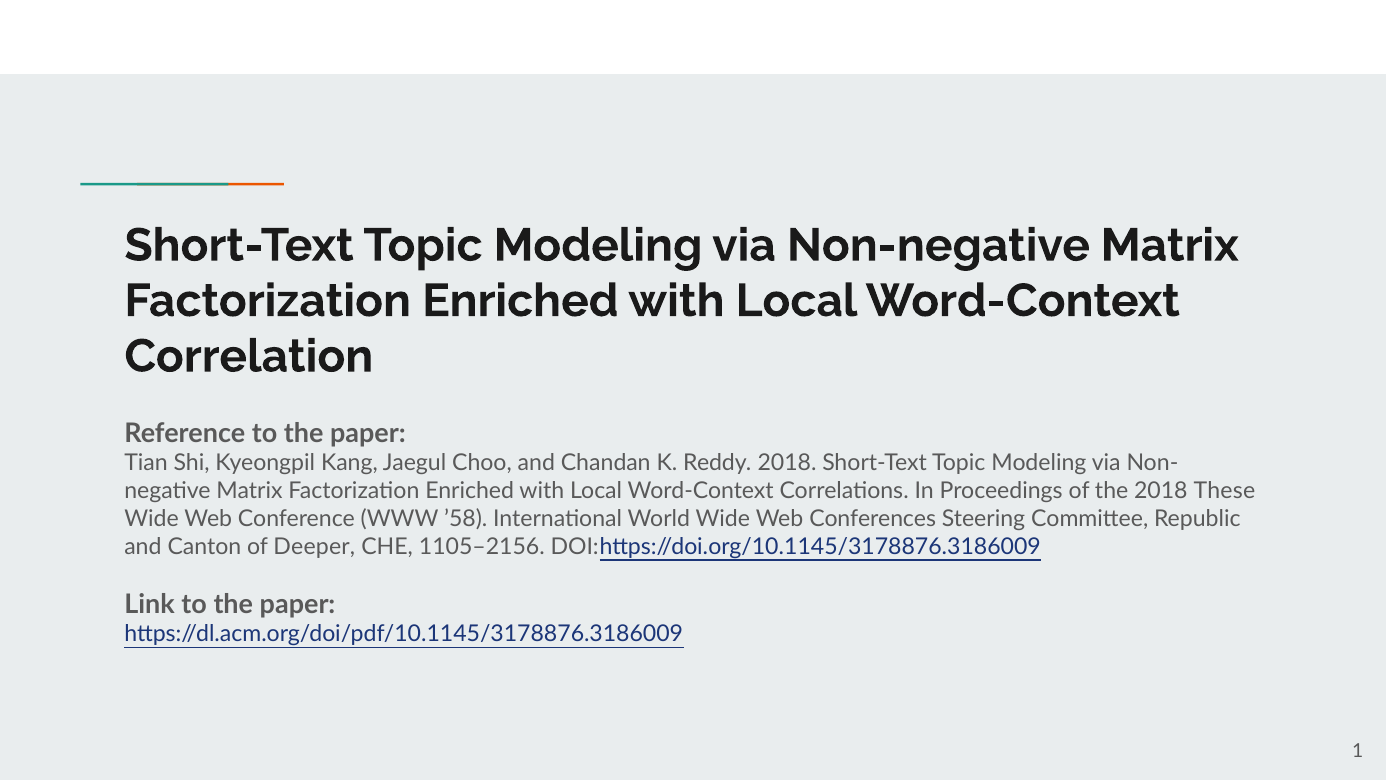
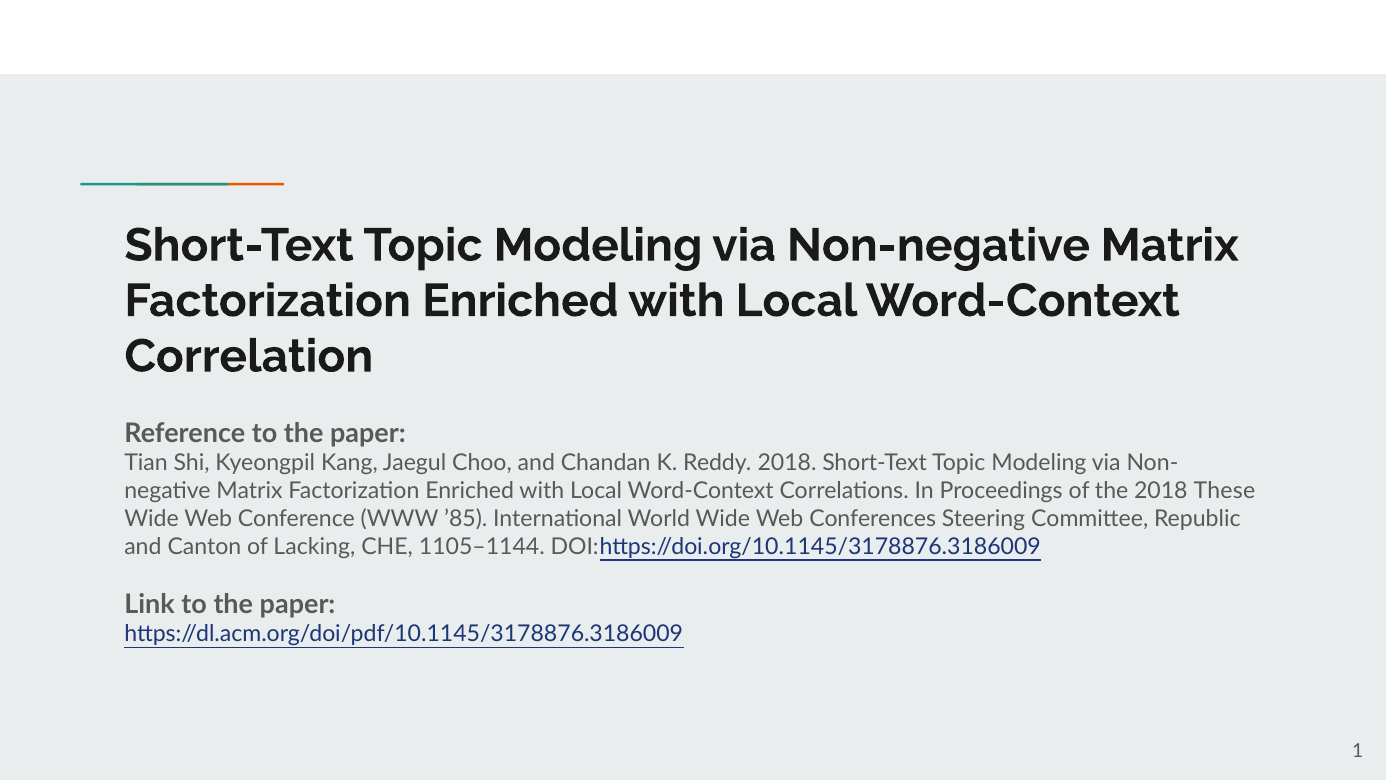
’58: ’58 -> ’85 (466, 518)
Deeper: Deeper -> Lacking (314, 546)
1105–2156: 1105–2156 -> 1105–1144 (482, 546)
